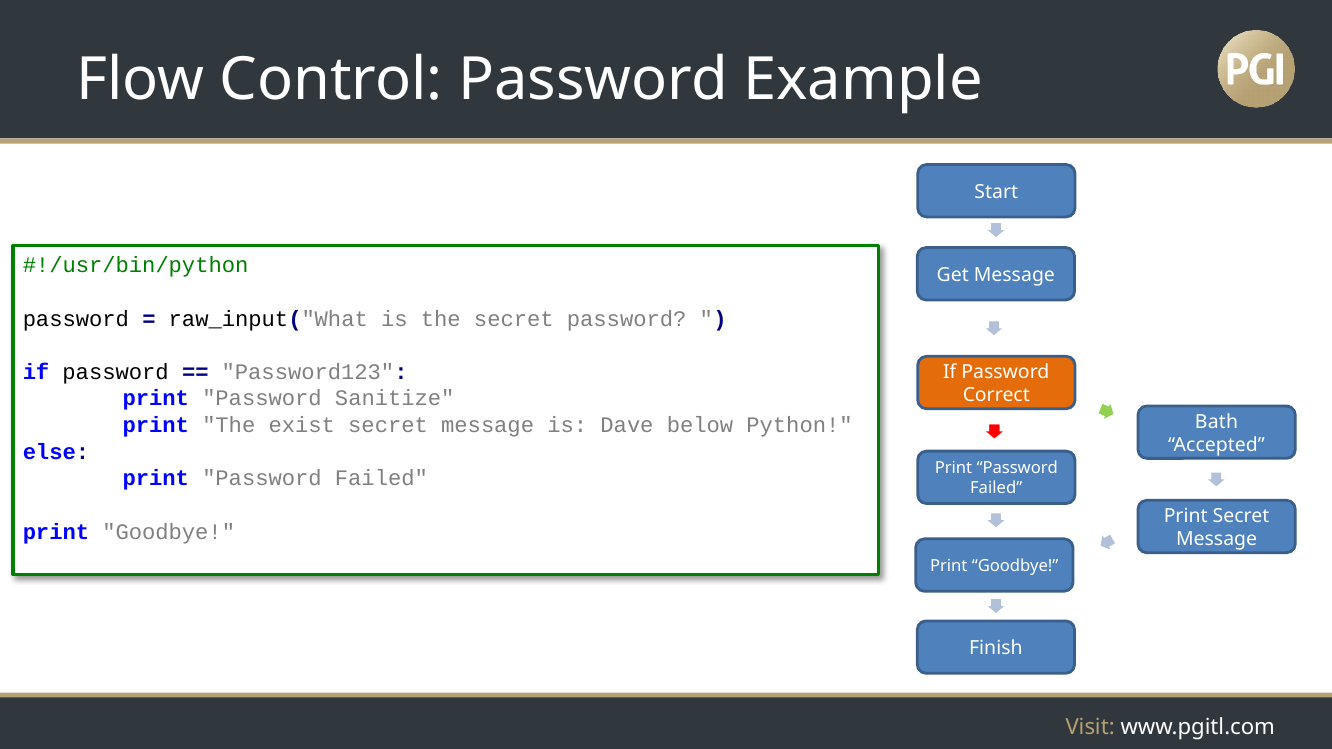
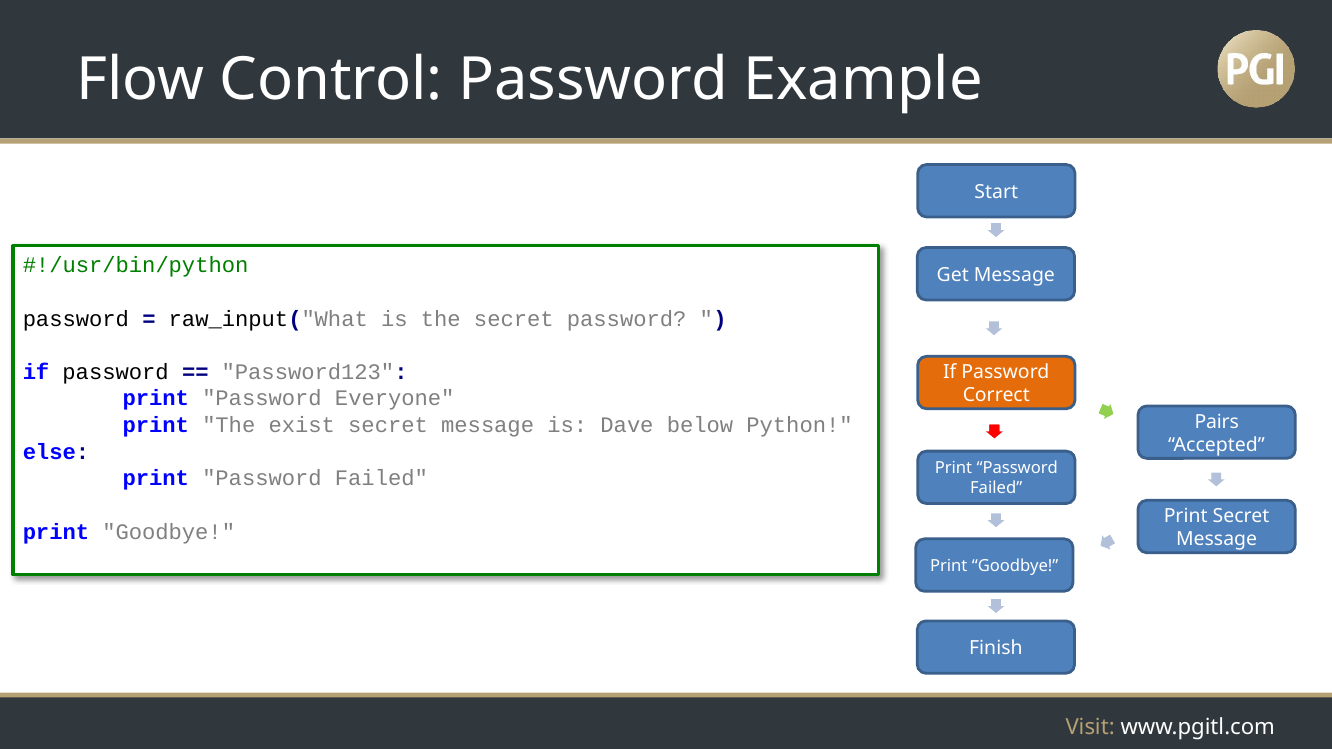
Sanitize: Sanitize -> Everyone (395, 399)
Bath: Bath -> Pairs (1217, 422)
